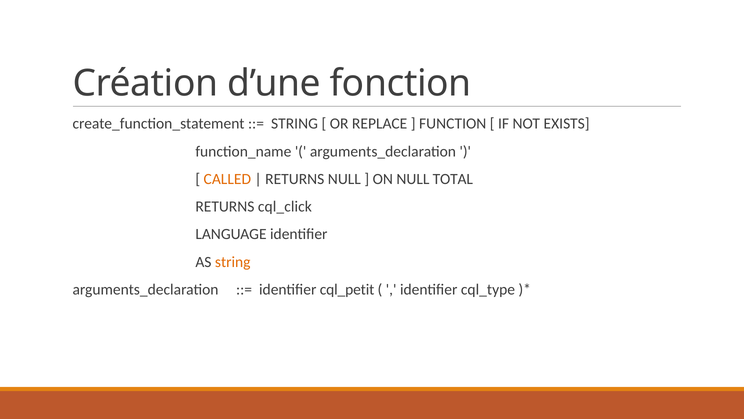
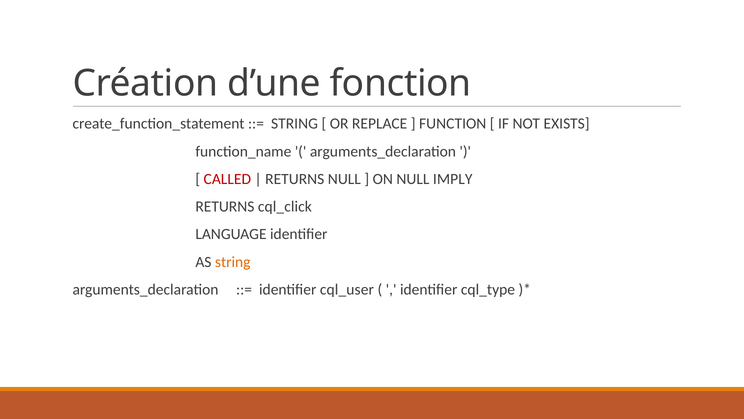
CALLED colour: orange -> red (227, 179)
TOTAL: TOTAL -> IMPLY (453, 179)
cql_petit: cql_petit -> cql_user (347, 289)
